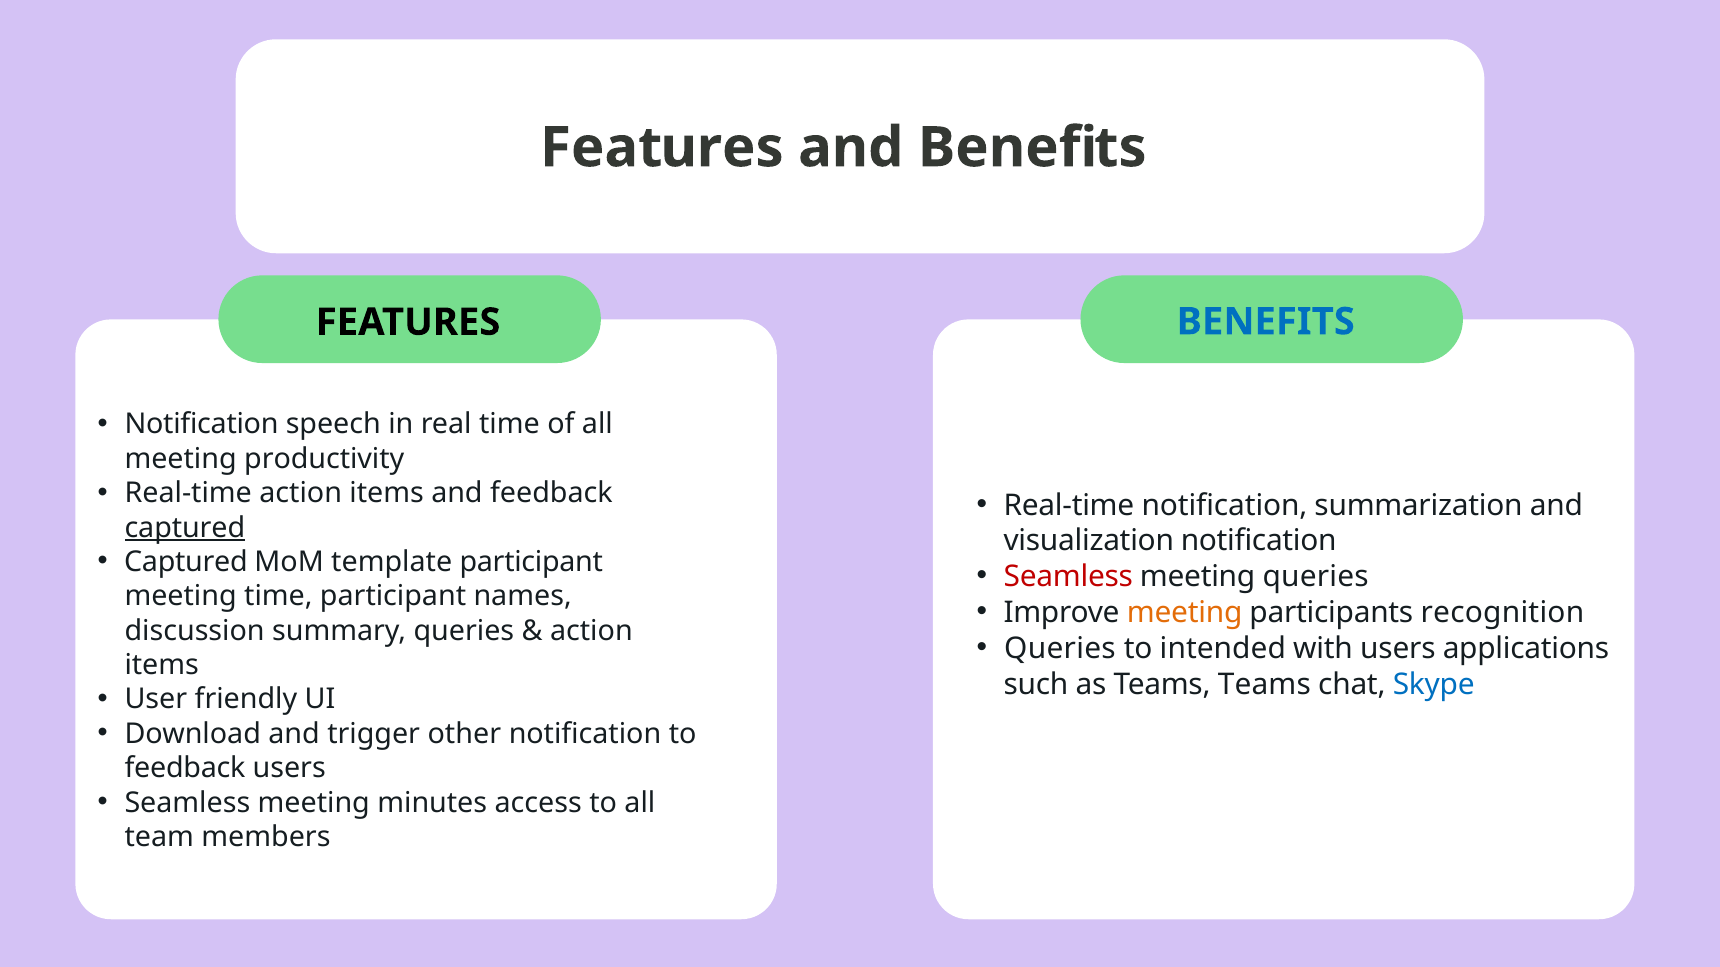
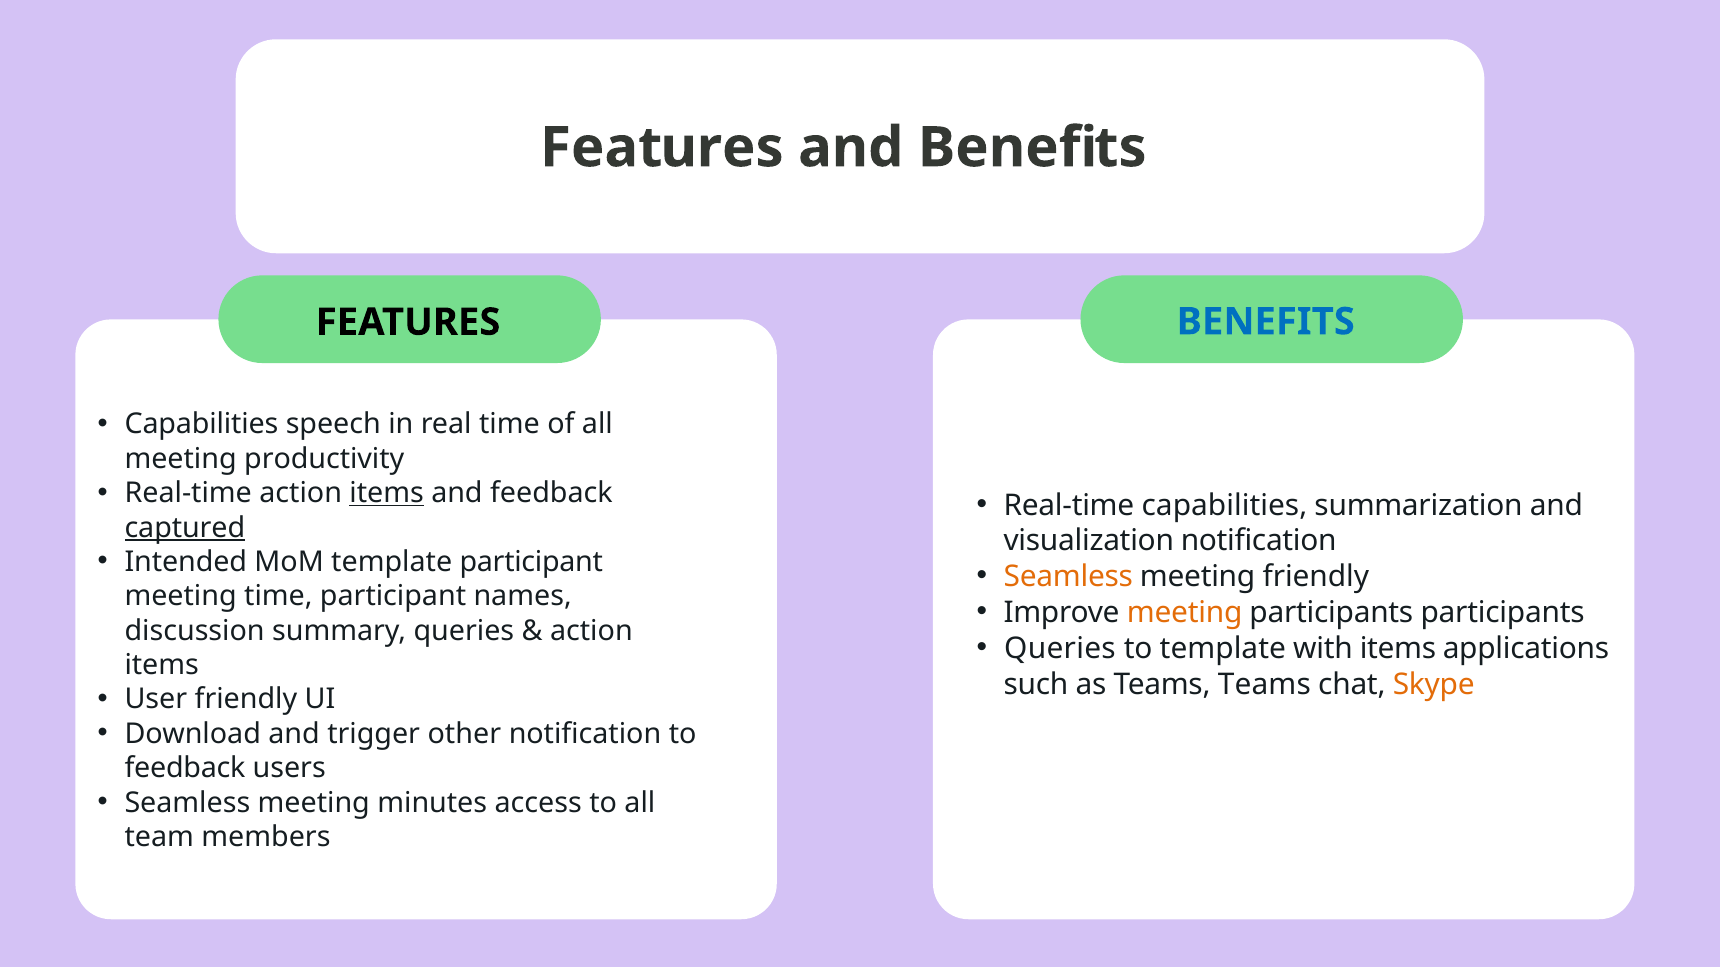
Notification: Notification -> Capabilities (202, 425)
items underline: none -> present (387, 493)
Real-time notification: notification -> capabilities (1224, 505)
Captured: Captured -> Intended (186, 562)
Seamless colour: red -> orange (1068, 577)
meeting queries: queries -> friendly (1316, 577)
participants recognition: recognition -> participants (1503, 613)
to intended: intended -> template (1223, 649)
with users: users -> items (1398, 649)
Skype colour: blue -> orange (1434, 685)
